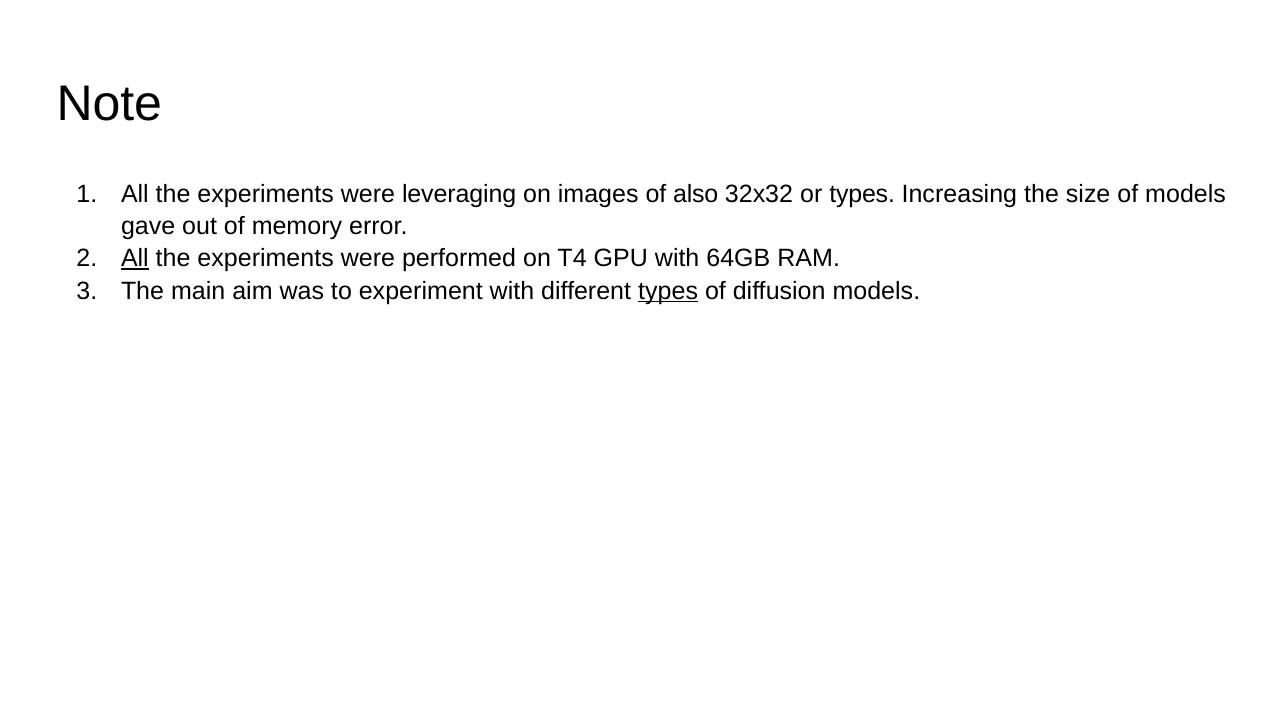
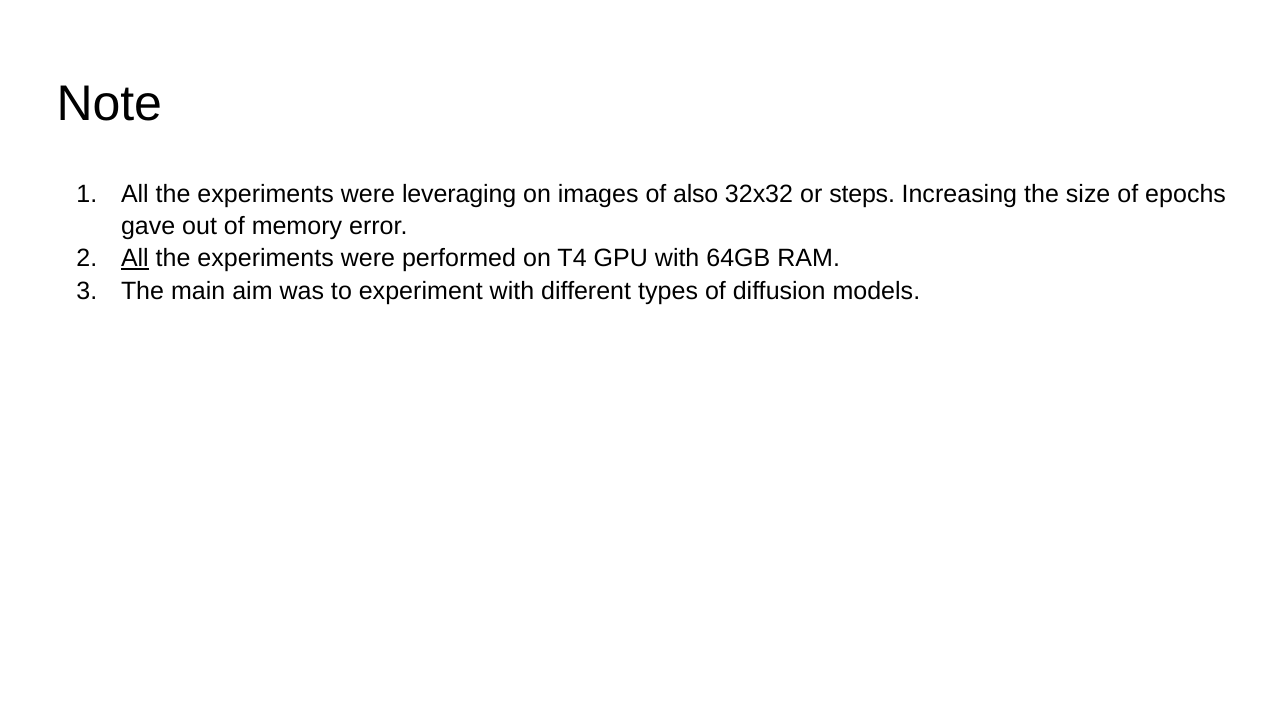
or types: types -> steps (862, 194)
of models: models -> epochs (1186, 194)
types underline: present -> none (668, 291)
